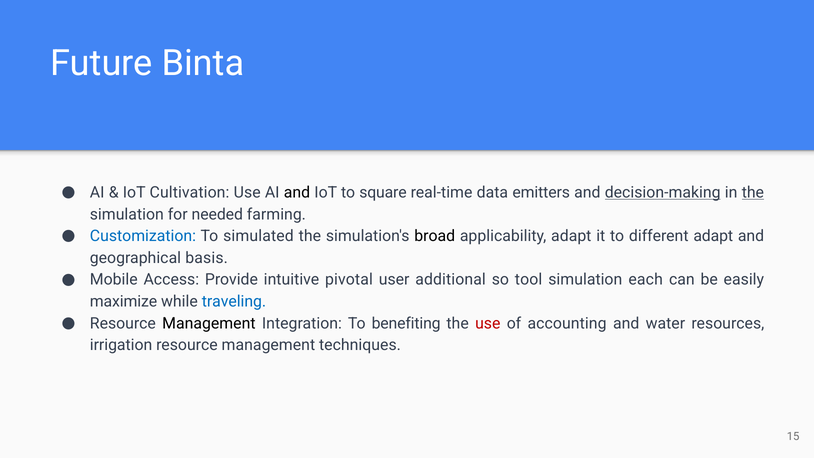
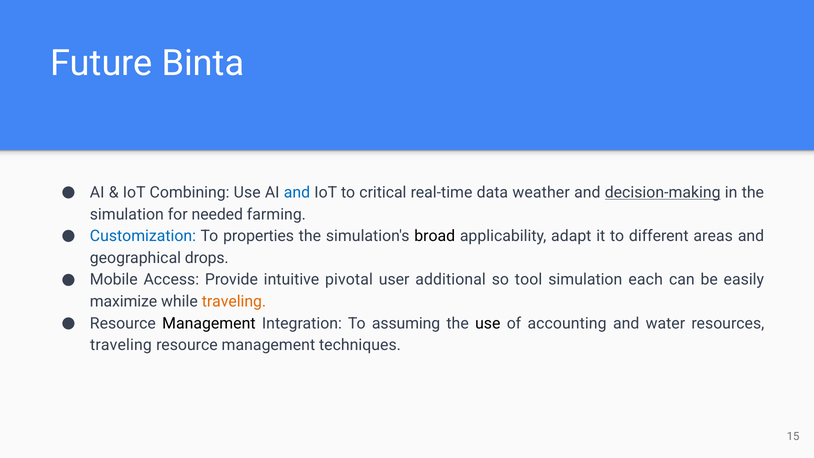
Cultivation: Cultivation -> Combining (190, 192)
and colour: black -> blue (297, 192)
square: square -> critical (383, 192)
emitters: emitters -> weather (541, 192)
the underline: present -> none (753, 192)
simulated: simulated -> properties (259, 236)
different adapt: adapt -> areas (713, 236)
basis: basis -> drops (207, 258)
traveling colour: blue -> orange (234, 302)
benefiting: benefiting -> assuming (406, 323)
use colour: red -> black (488, 323)
irrigation: irrigation -> traveling (121, 345)
